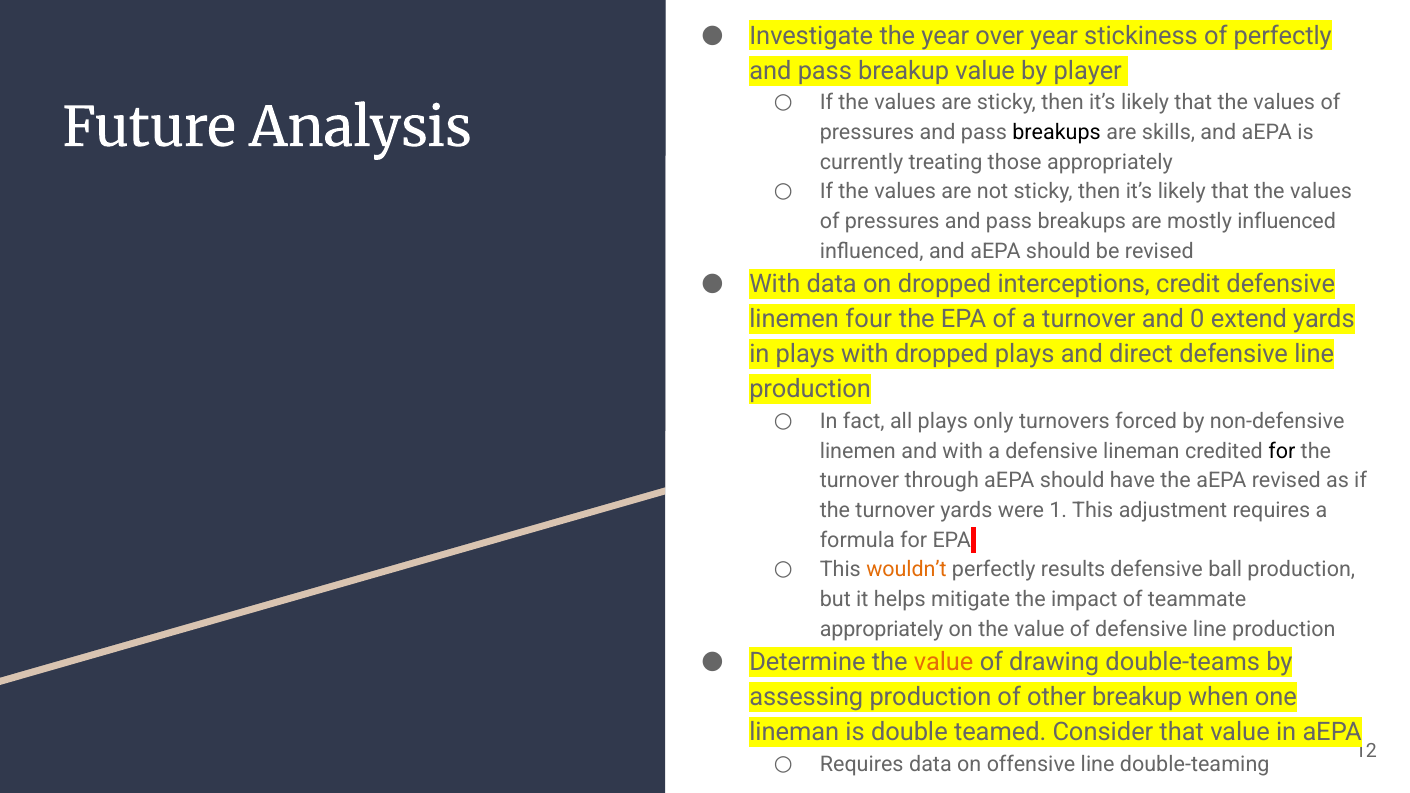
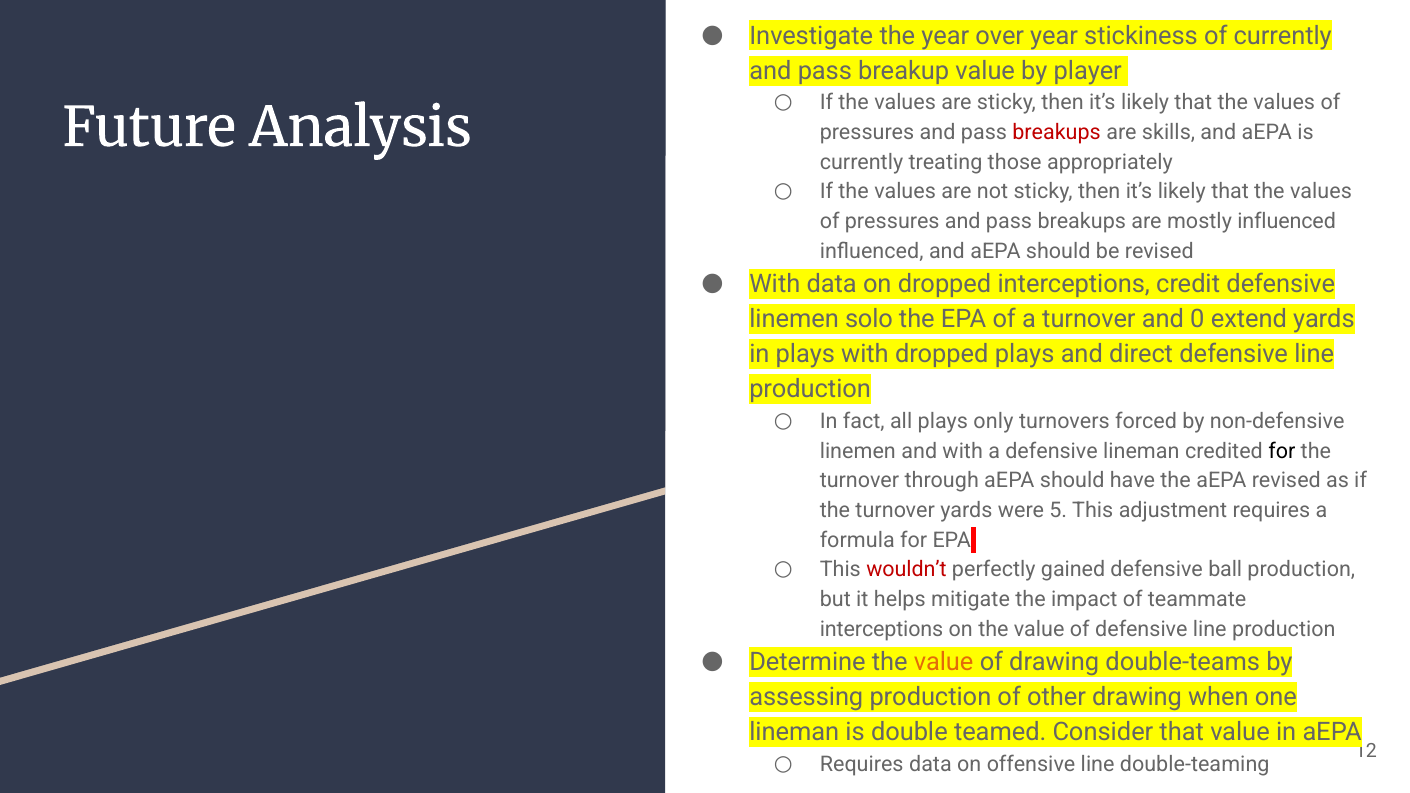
of perfectly: perfectly -> currently (1283, 36)
breakups colour: black -> red (1057, 132)
four: four -> solo (869, 319)
1: 1 -> 5 (1058, 510)
wouldn’t colour: orange -> red (907, 570)
results: results -> gained (1073, 570)
appropriately: appropriately -> interceptions (882, 629)
other breakup: breakup -> drawing (1137, 697)
